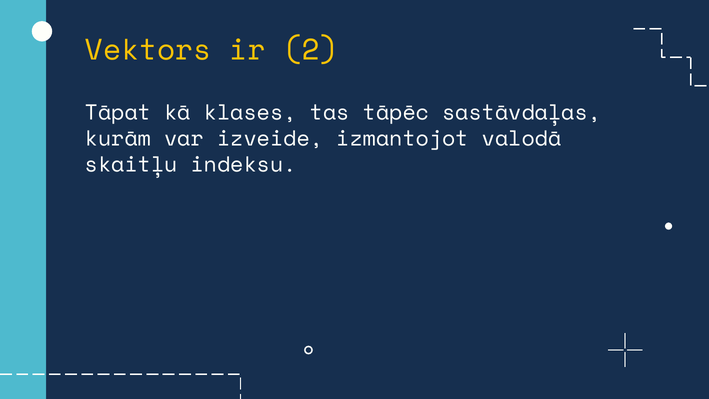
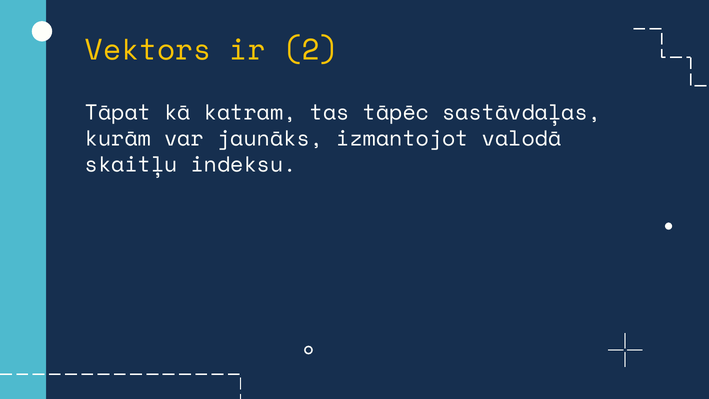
klases: klases -> katram (250, 113)
izveide: izveide -> jaunāks (270, 139)
